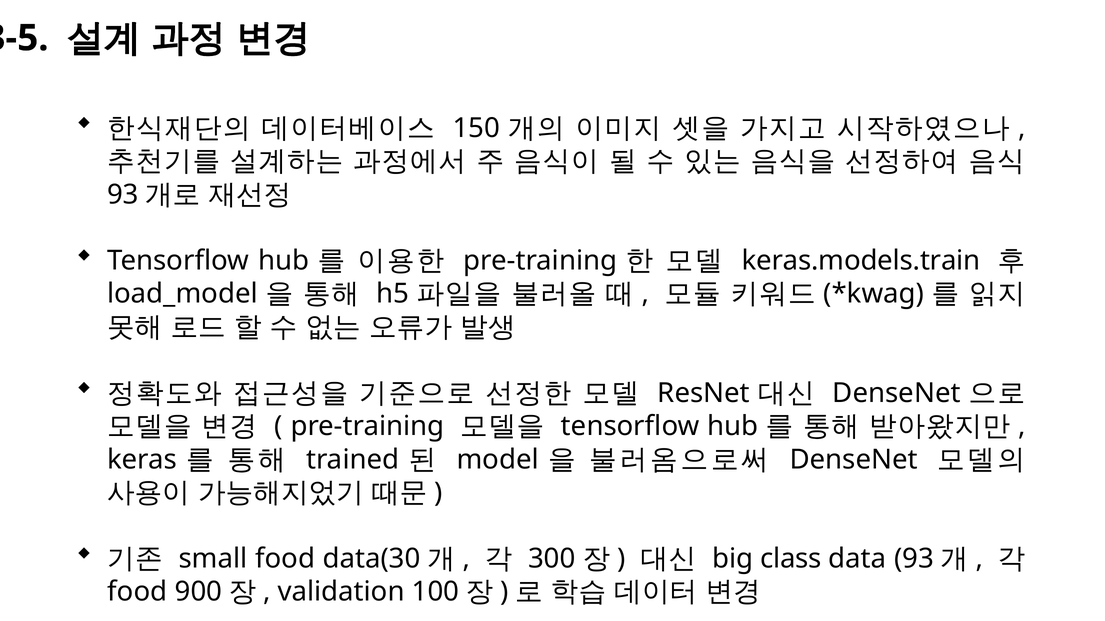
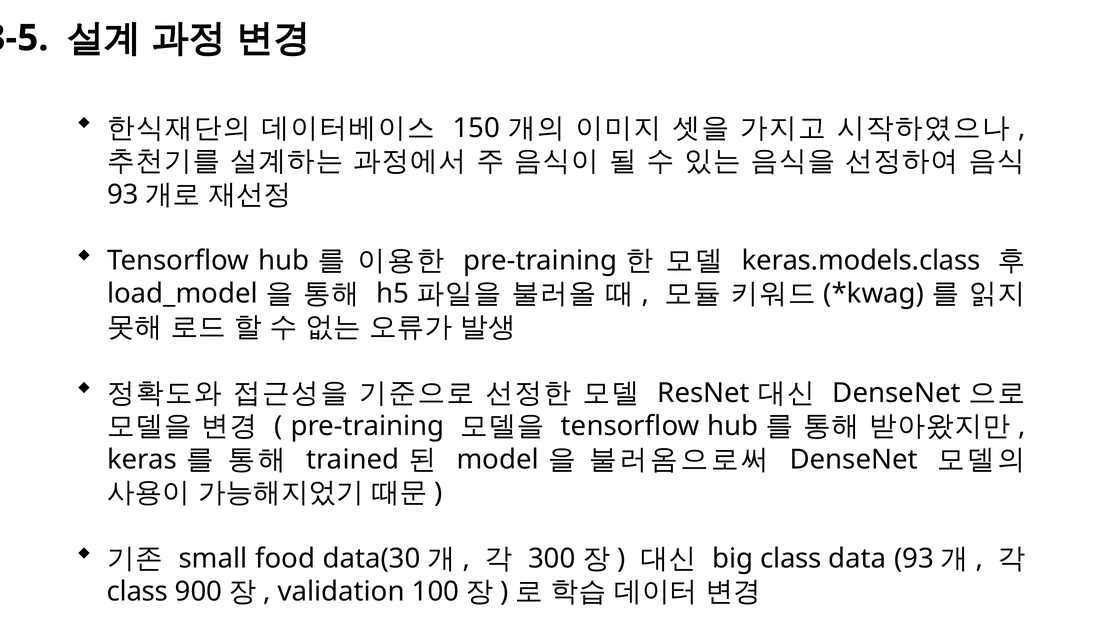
keras.models.train: keras.models.train -> keras.models.class (861, 261)
food: food -> class (137, 592)
